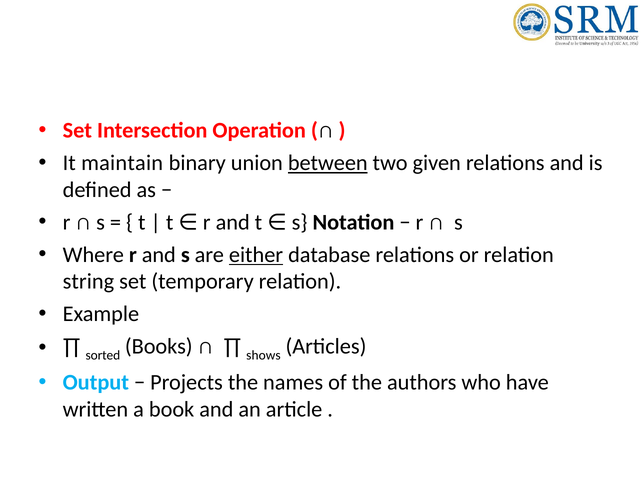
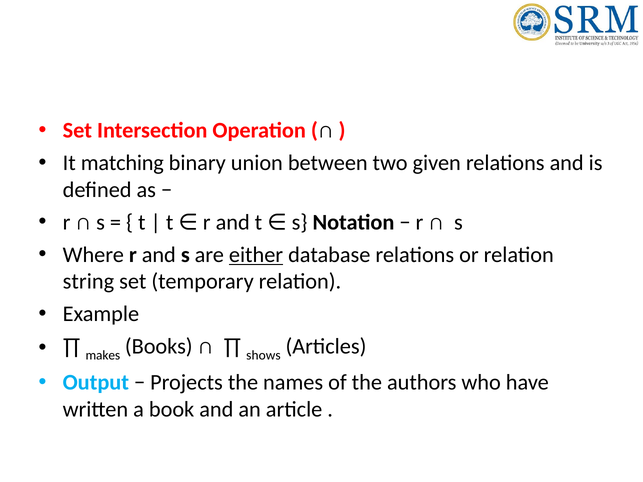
maintain: maintain -> matching (122, 163)
between underline: present -> none (328, 163)
sorted: sorted -> makes (103, 355)
